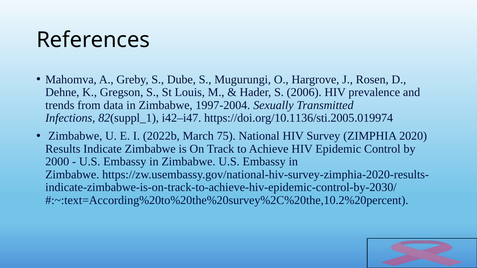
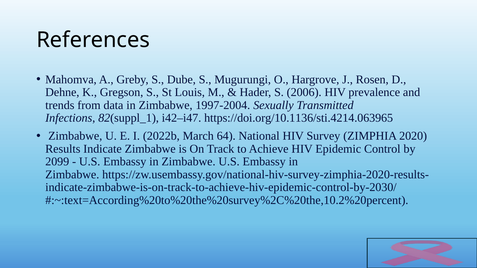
https://doi.org/10.1136/sti.2005.019974: https://doi.org/10.1136/sti.2005.019974 -> https://doi.org/10.1136/sti.4214.063965 (299, 118)
75: 75 -> 64 (226, 136)
2000: 2000 -> 2099 (57, 162)
